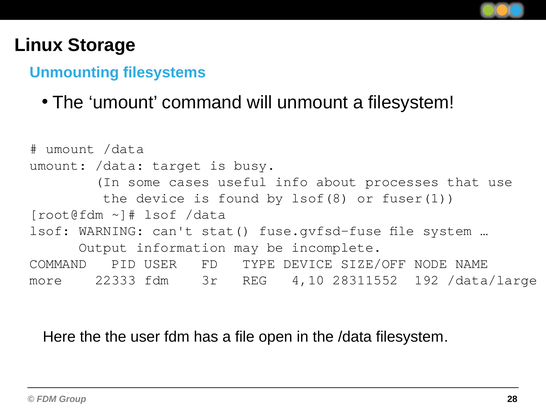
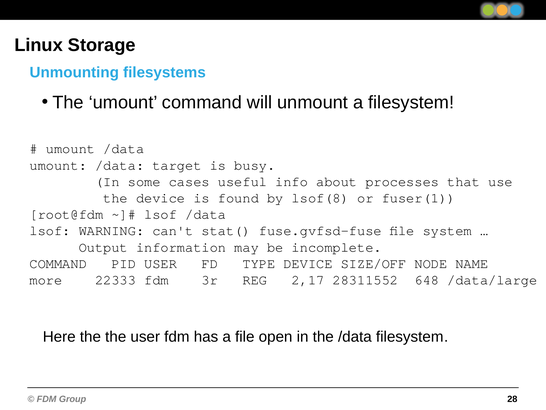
4,10: 4,10 -> 2,17 (308, 280)
192: 192 -> 648 (427, 280)
